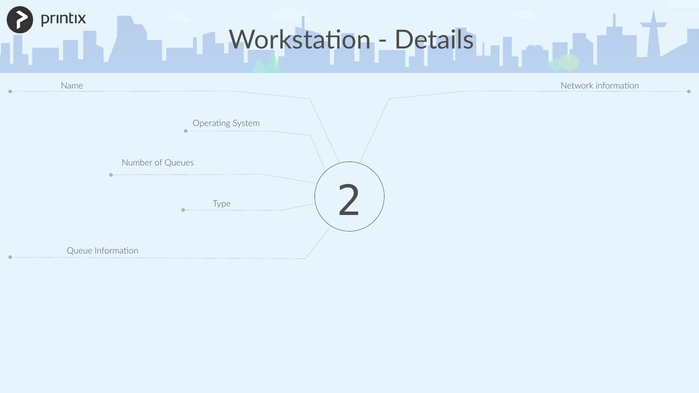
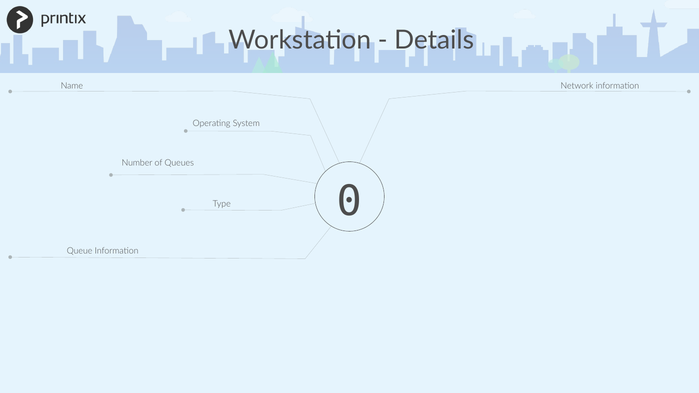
2: 2 -> 0 (350, 202)
